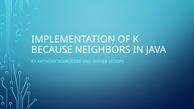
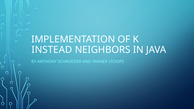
BECAUSE: BECAUSE -> INSTEAD (52, 50)
